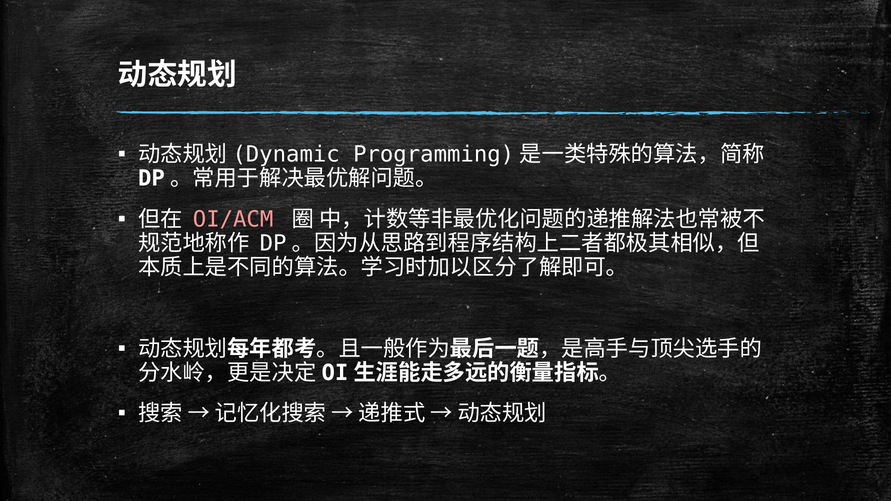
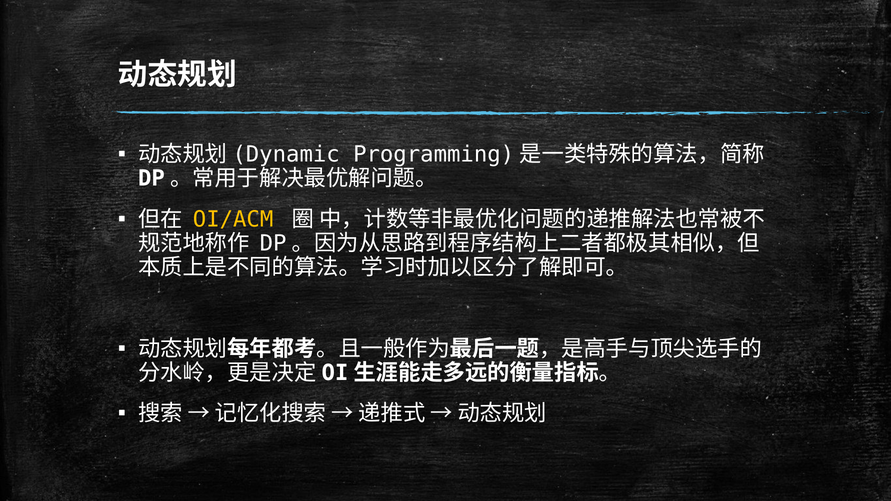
OI/ACM colour: pink -> yellow (233, 219)
